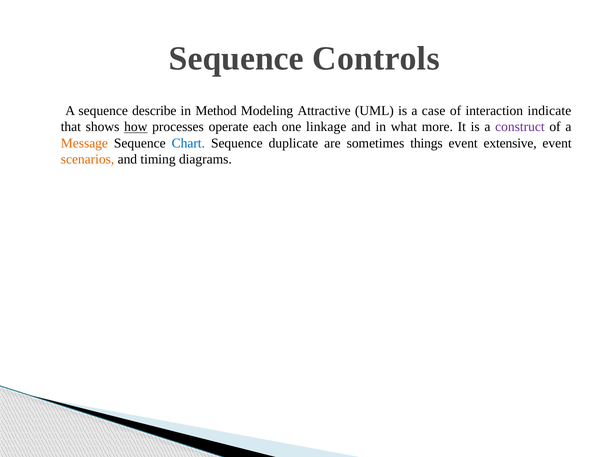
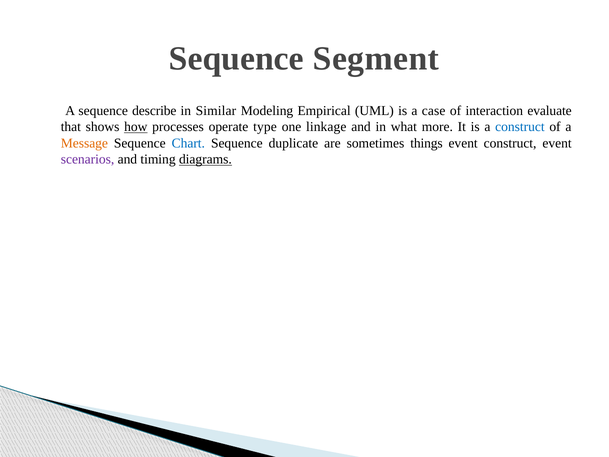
Controls: Controls -> Segment (376, 59)
Method: Method -> Similar (216, 111)
Attractive: Attractive -> Empirical (324, 111)
indicate: indicate -> evaluate (550, 111)
each: each -> type (265, 127)
construct colour: purple -> blue (520, 127)
event extensive: extensive -> construct (510, 143)
scenarios colour: orange -> purple (88, 159)
diagrams underline: none -> present (205, 159)
